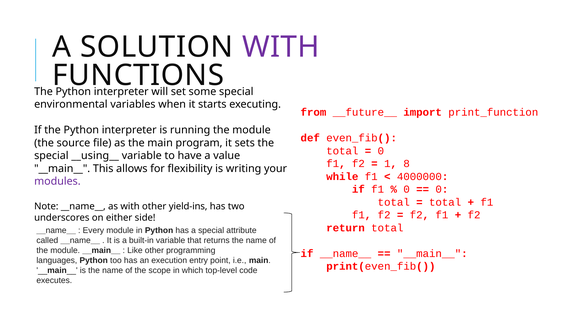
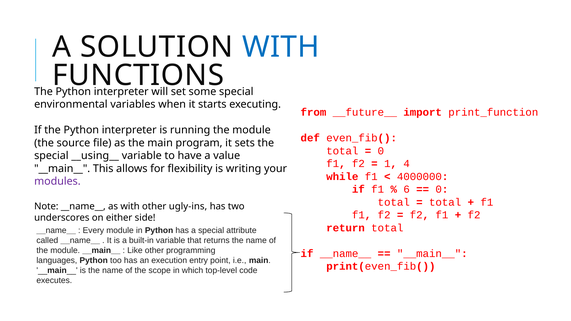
WITH colour: purple -> blue (281, 47)
8: 8 -> 4 (407, 164)
0: 0 -> 6 (407, 189)
yield-ins: yield-ins -> ugly-ins (188, 206)
